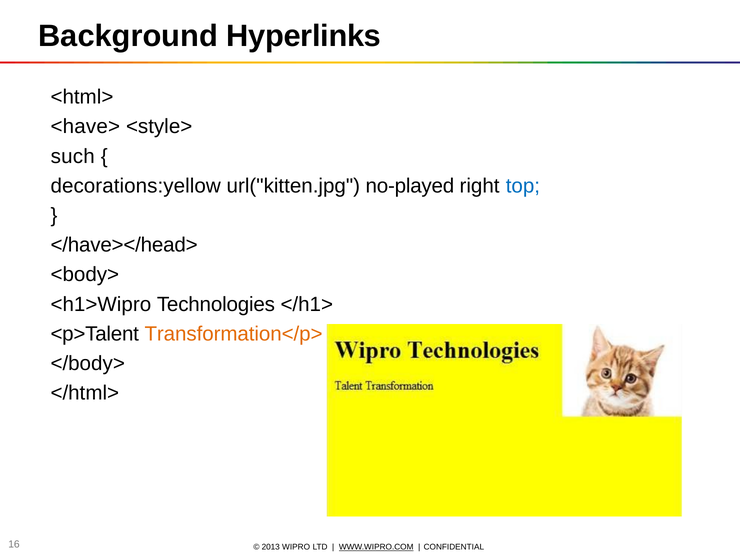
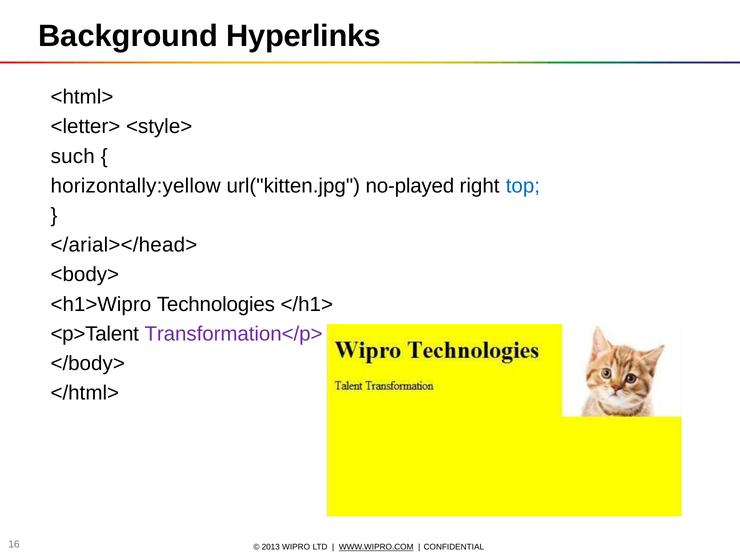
<have>: <have> -> <letter> (85, 127)
decorations:yellow: decorations:yellow -> horizontally:yellow (136, 186)
</have></head>: </have></head> -> </arial></head> (124, 245)
Transformation</p> colour: orange -> purple (234, 334)
